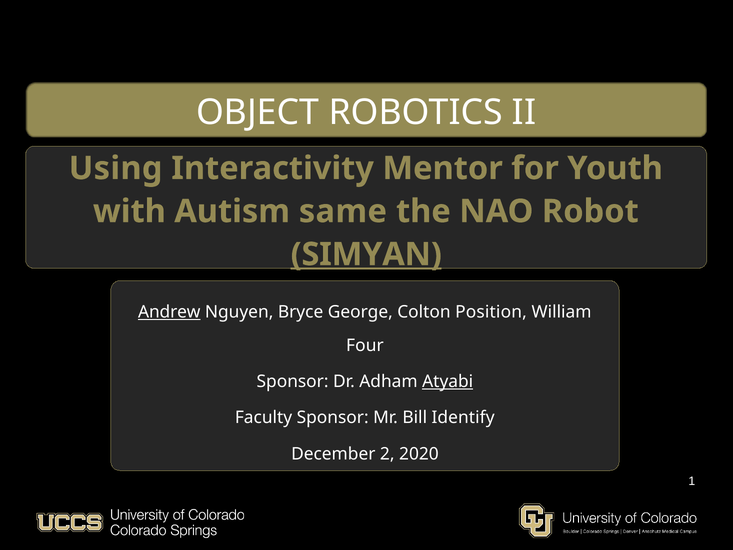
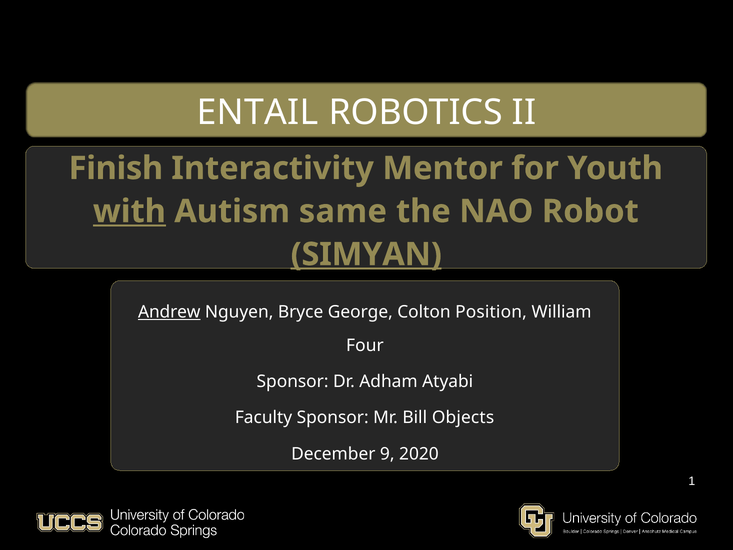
OBJECT: OBJECT -> ENTAIL (258, 113)
Using: Using -> Finish (116, 168)
with underline: none -> present (129, 211)
Atyabi underline: present -> none (448, 381)
Identify: Identify -> Objects (463, 418)
2: 2 -> 9 (387, 454)
